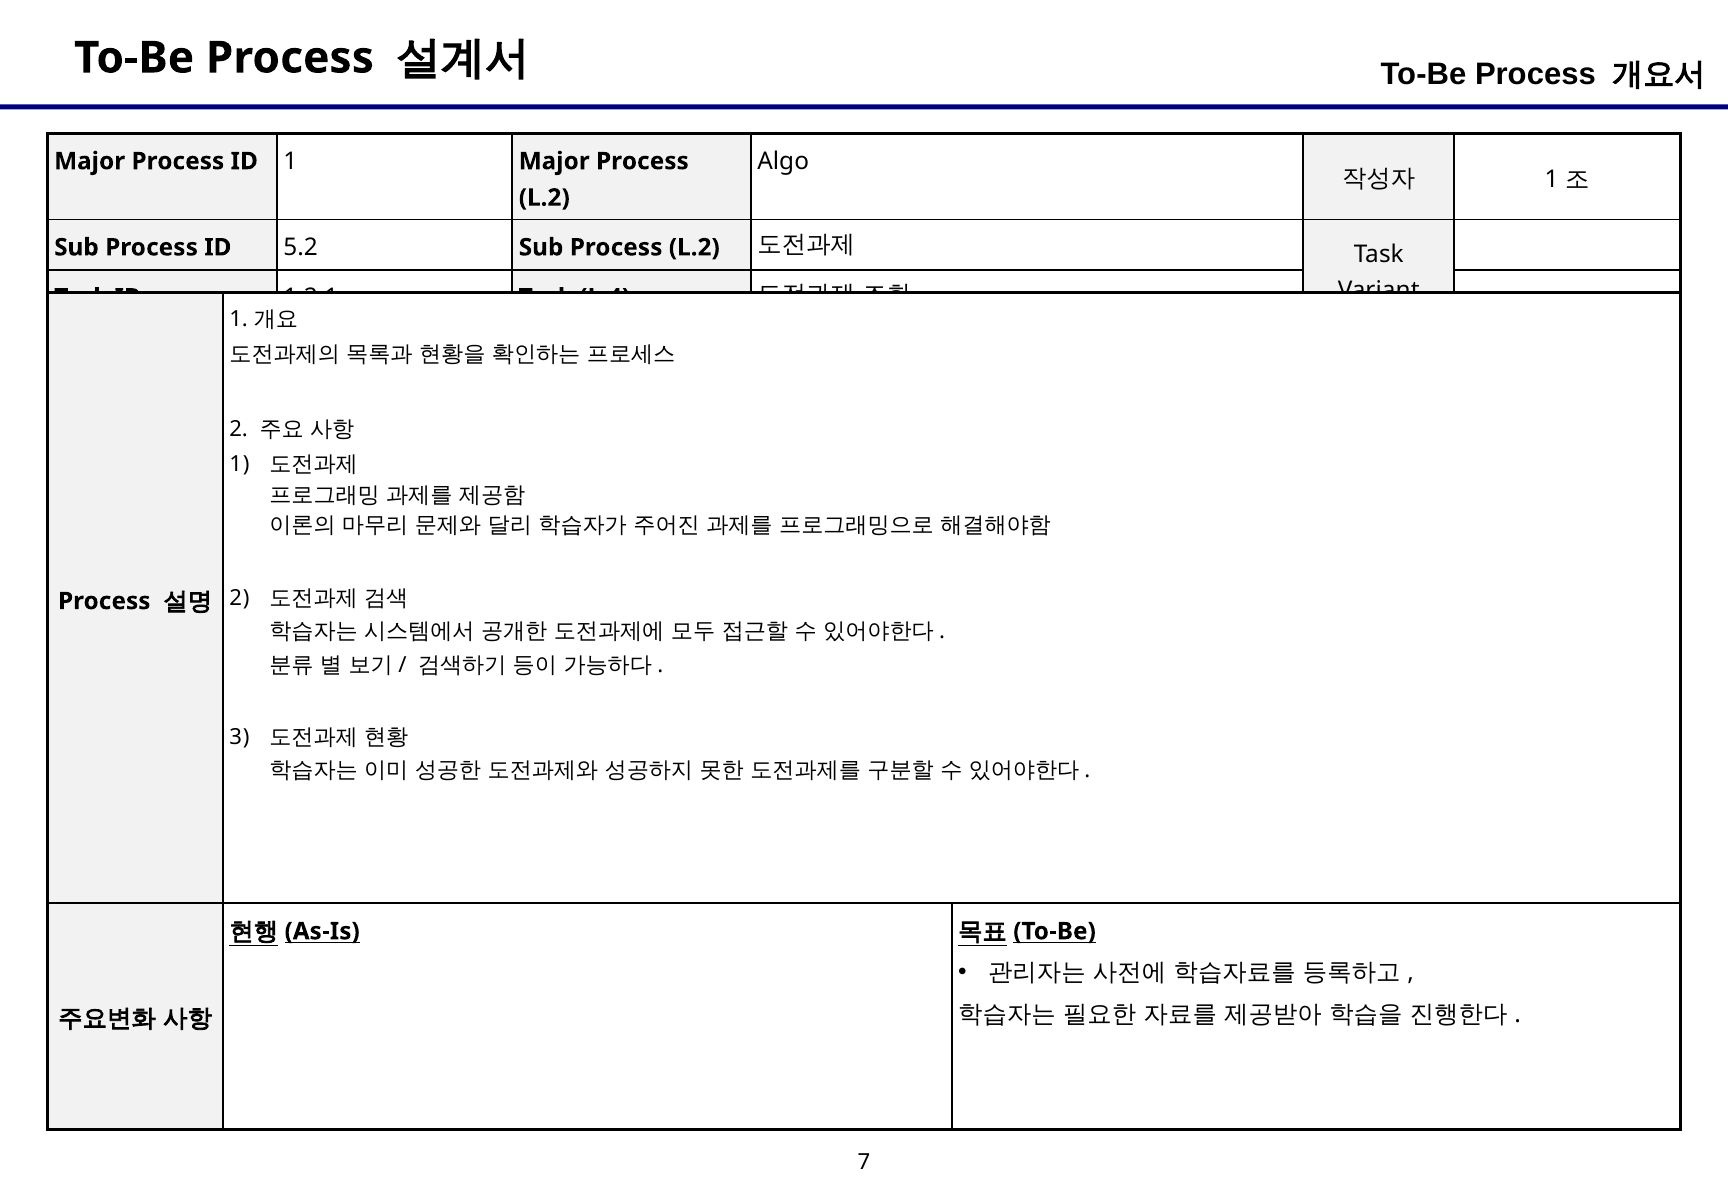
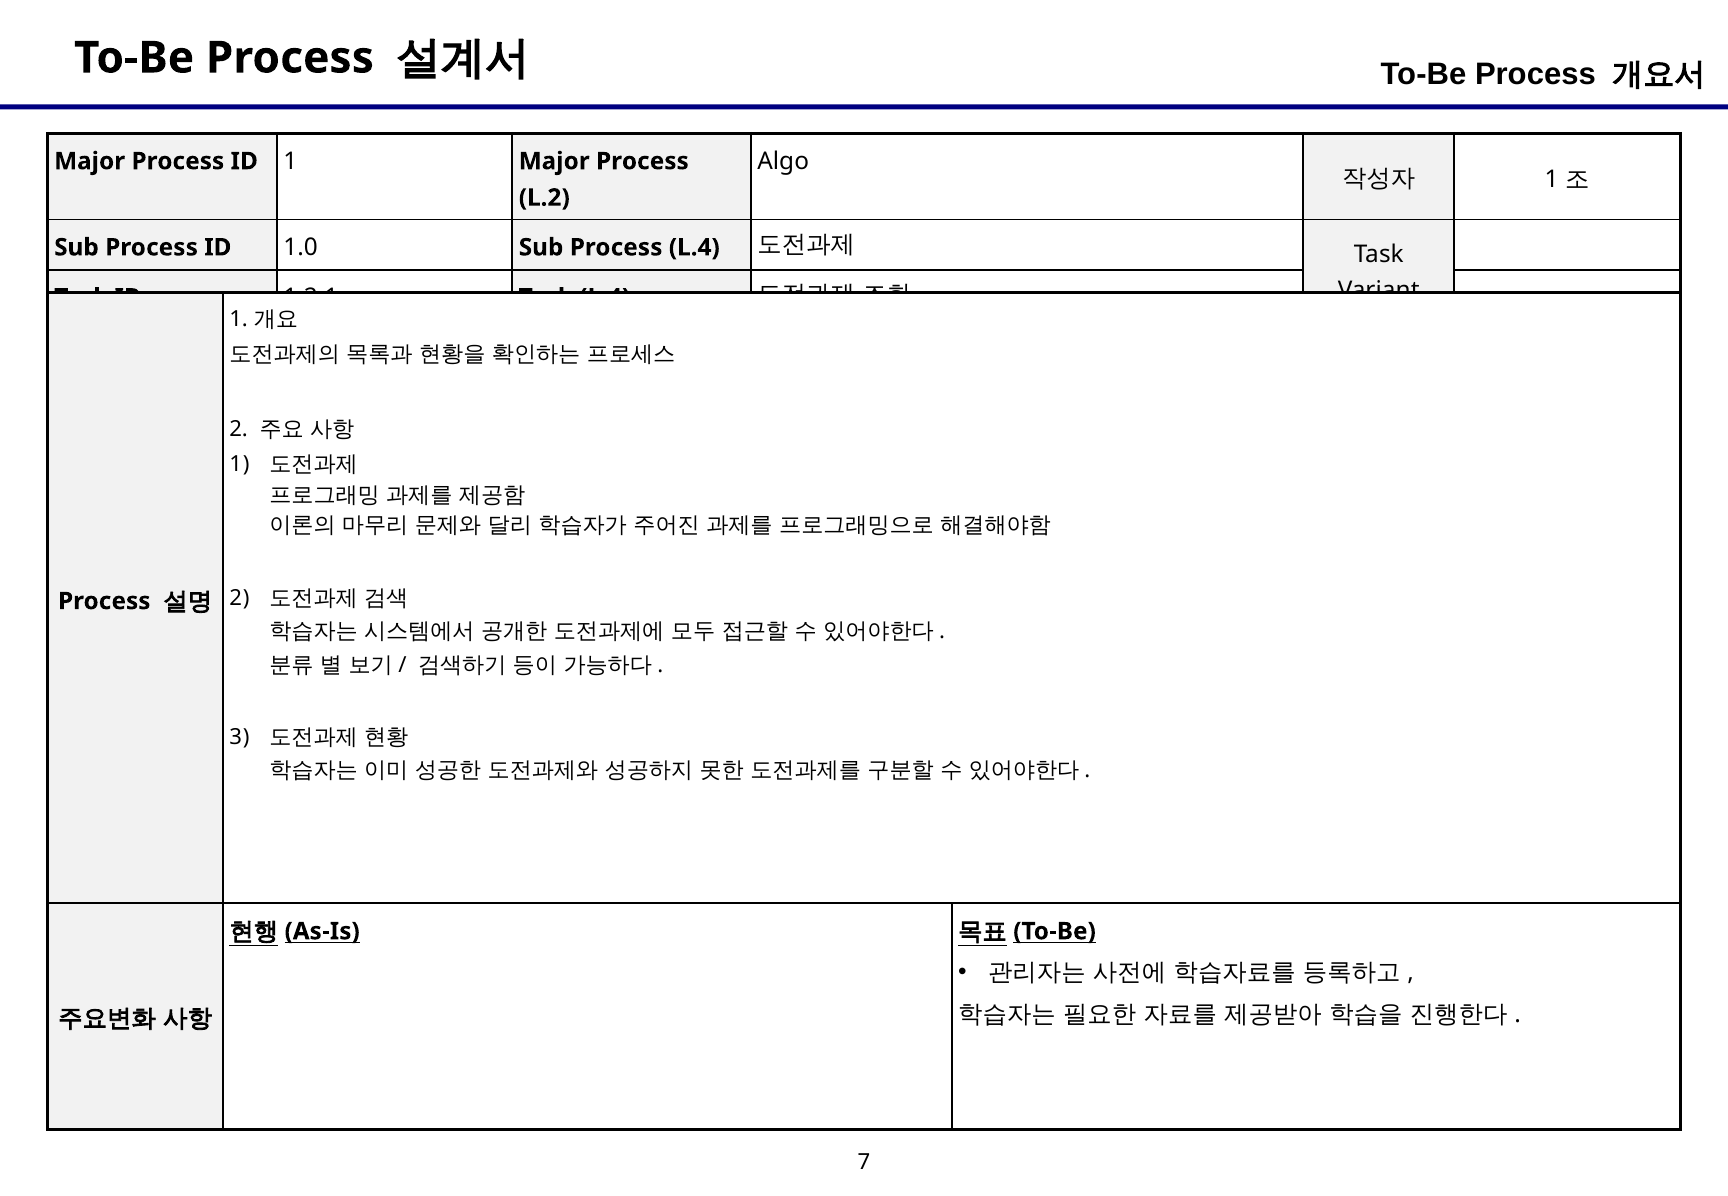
5.2: 5.2 -> 1.0 (301, 247)
Sub Process L.2: L.2 -> L.4 (694, 247)
